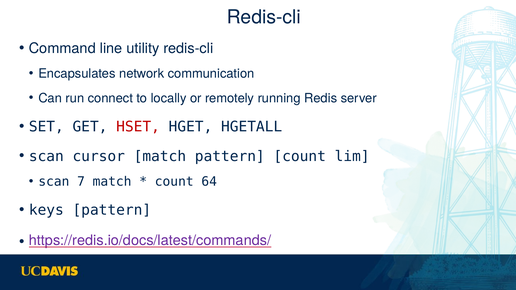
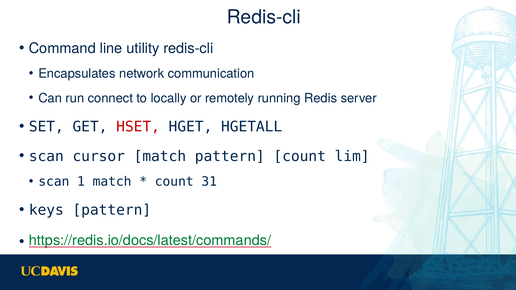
7: 7 -> 1 (81, 182)
64: 64 -> 31 (209, 182)
https://redis.io/docs/latest/commands/ colour: purple -> green (150, 241)
